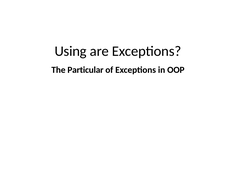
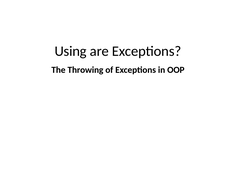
Particular: Particular -> Throwing (85, 70)
